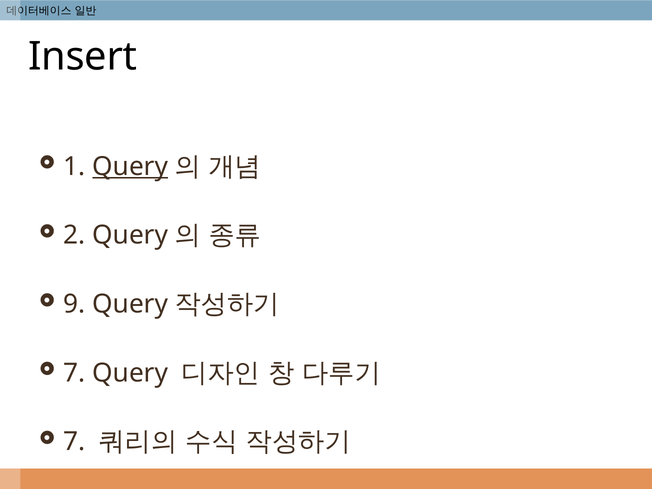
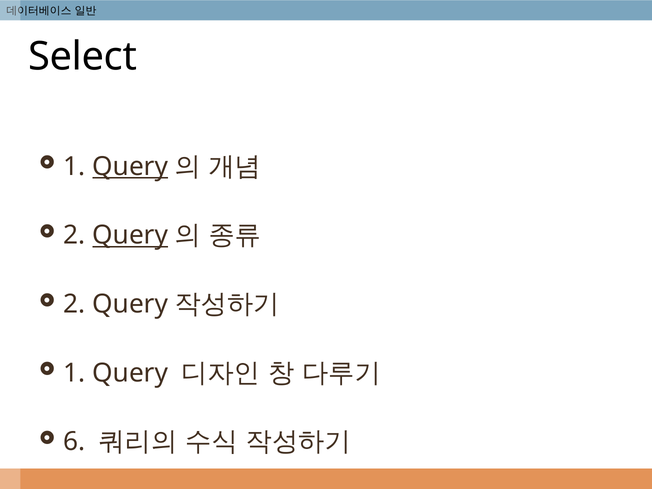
Insert: Insert -> Select (83, 57)
Query underline: none -> present (130, 235)
9: 9 -> 2 (75, 304)
7: 7 -> 1 (75, 373)
7: 7 -> 6 (75, 442)
